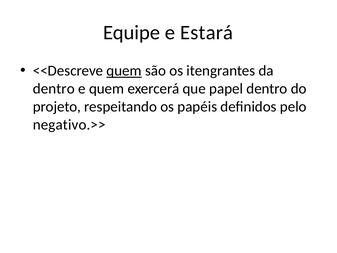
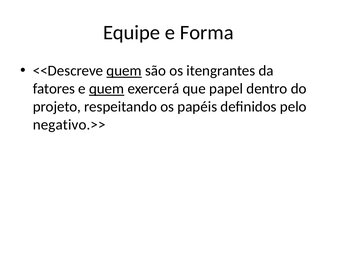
Estará: Estará -> Forma (207, 33)
dentro: dentro -> fatores (54, 89)
quem underline: none -> present (107, 89)
